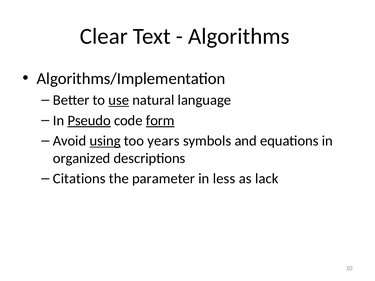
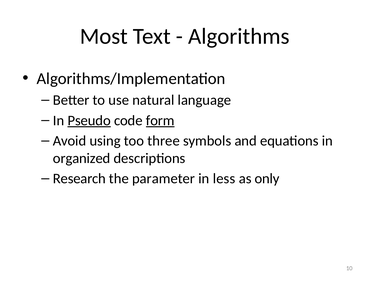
Clear: Clear -> Most (104, 36)
use underline: present -> none (119, 100)
using underline: present -> none (105, 141)
years: years -> three (164, 141)
Citations: Citations -> Research (79, 179)
lack: lack -> only (267, 179)
